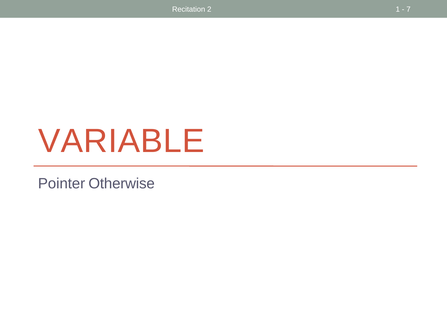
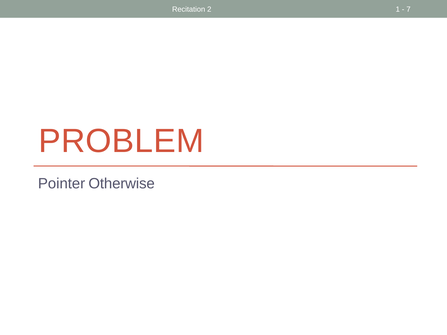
VARIABLE: VARIABLE -> PROBLEM (121, 141)
